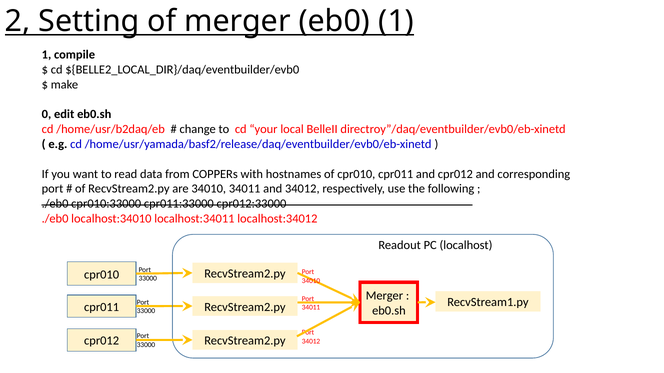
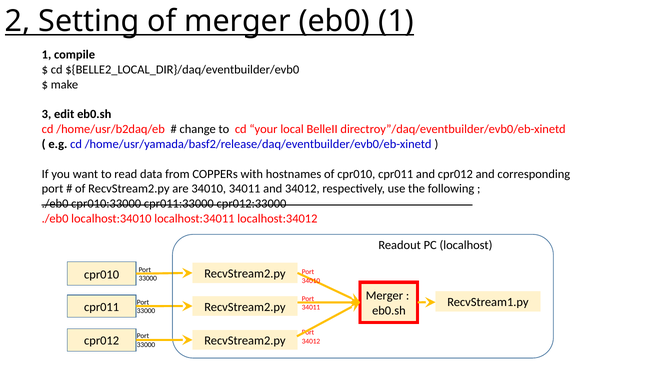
0: 0 -> 3 (46, 114)
